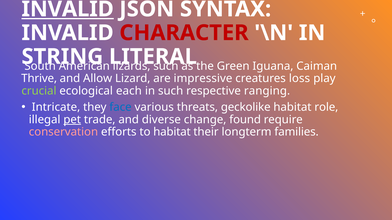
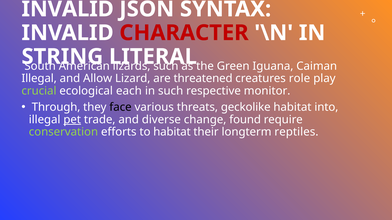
INVALID underline: present -> none (68, 9)
Thrive: Thrive -> Illegal (39, 79)
impressive: impressive -> threatened (203, 79)
loss: loss -> role (300, 79)
ranging: ranging -> monitor (267, 91)
Intricate: Intricate -> Through (56, 107)
face colour: blue -> black (120, 107)
role: role -> into (326, 107)
conservation colour: pink -> light green (63, 132)
families: families -> reptiles (296, 132)
